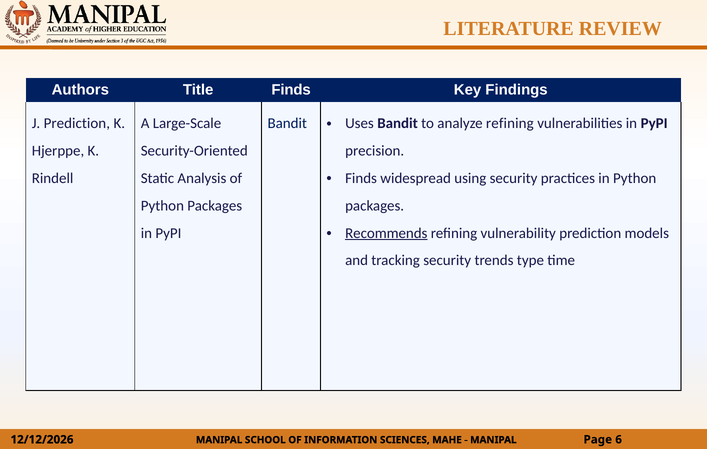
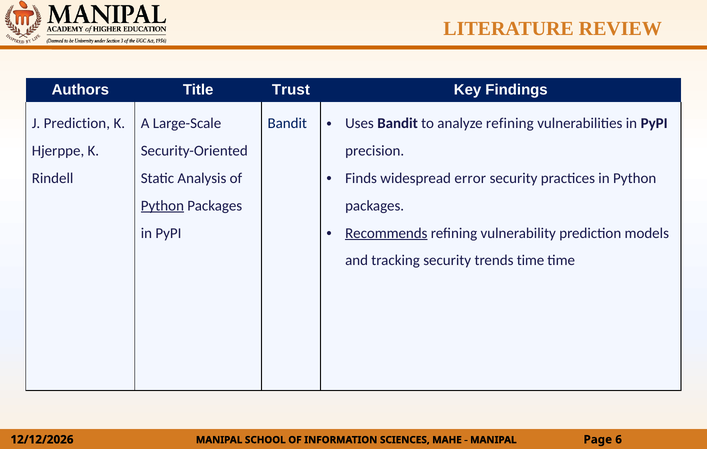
Title Finds: Finds -> Trust (291, 90)
using: using -> error (470, 178)
Python underline: none -> present (162, 206)
trends type: type -> time (531, 260)
